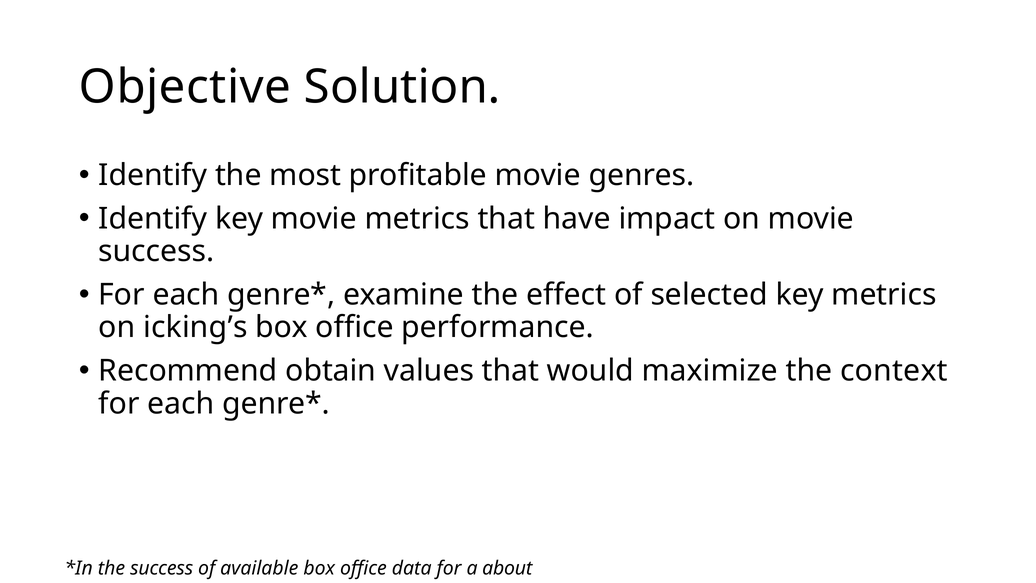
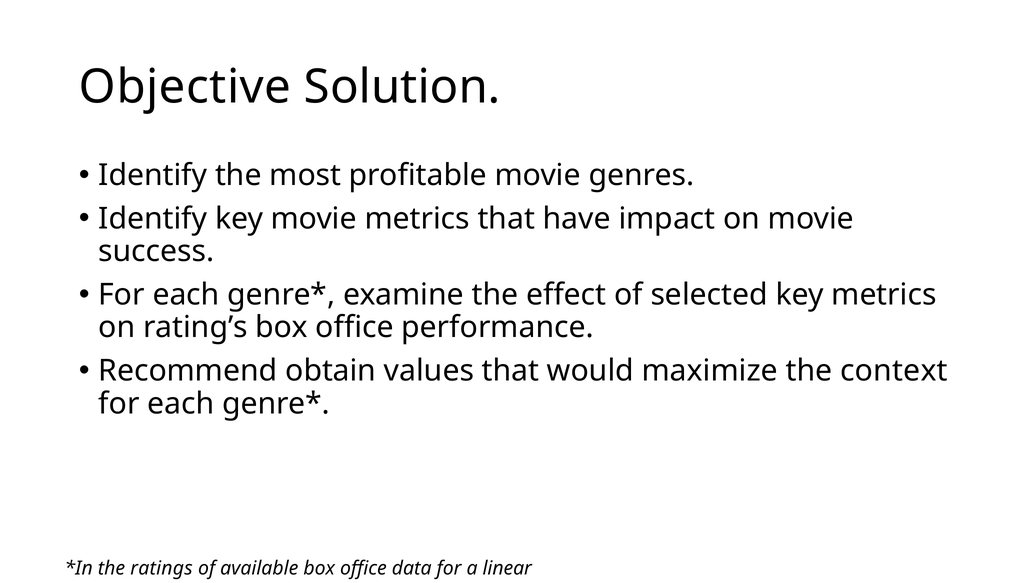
icking’s: icking’s -> rating’s (195, 327)
the success: success -> ratings (162, 568)
about: about -> linear (507, 568)
